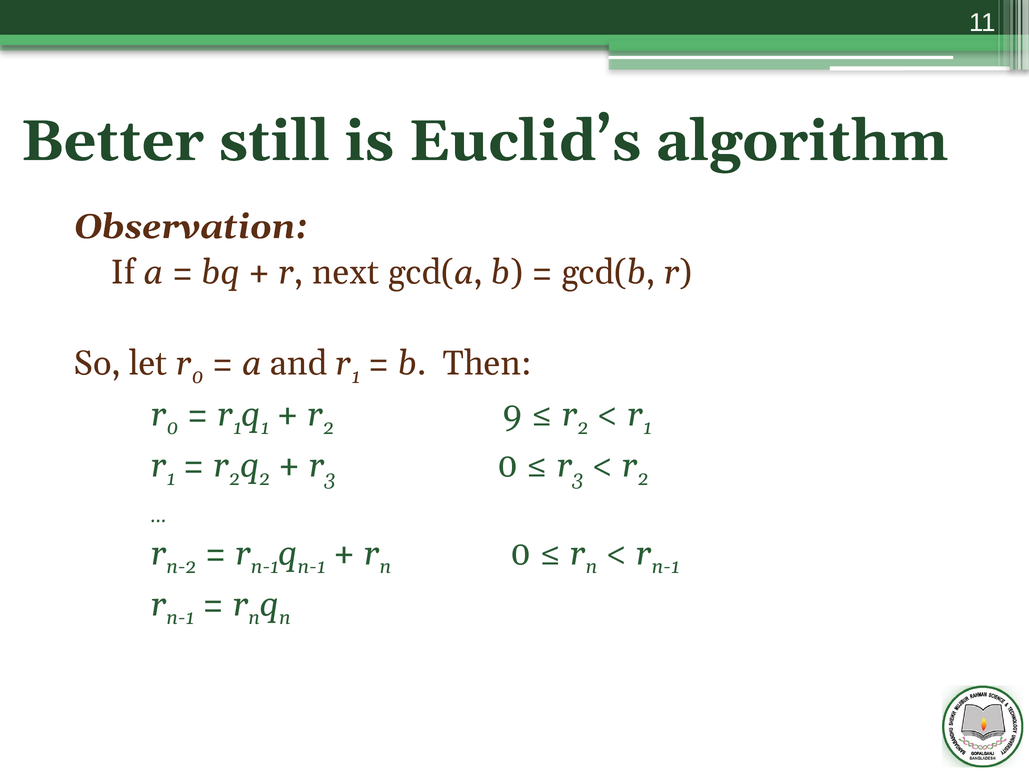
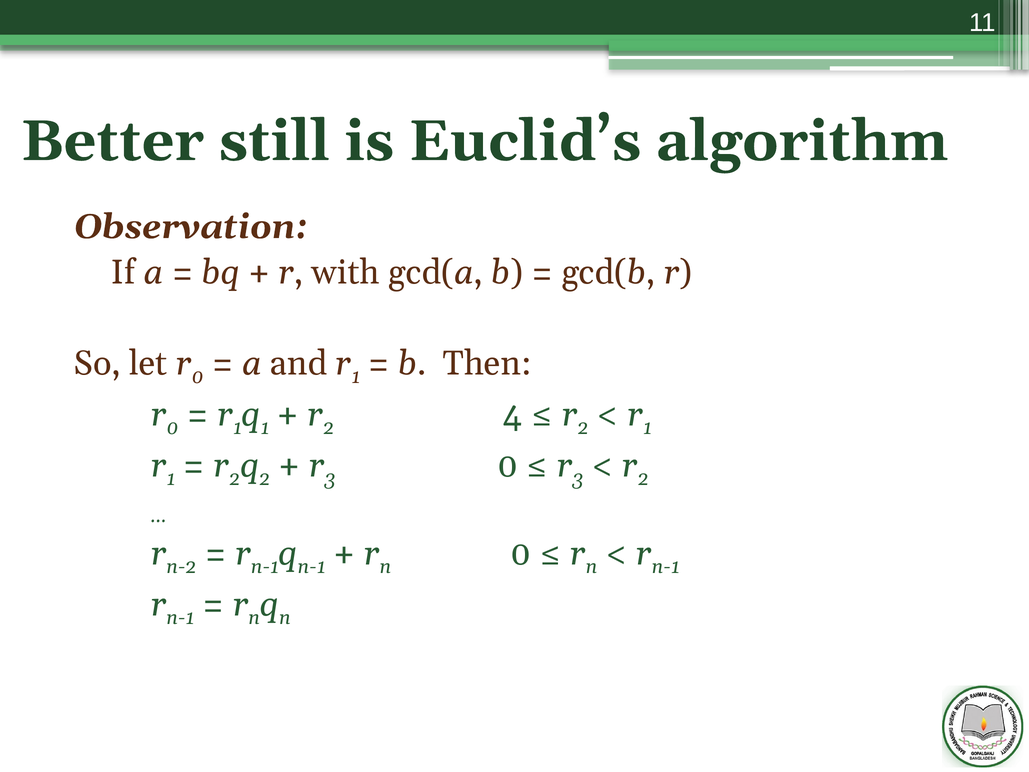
next: next -> with (346, 272)
9: 9 -> 4 (513, 414)
